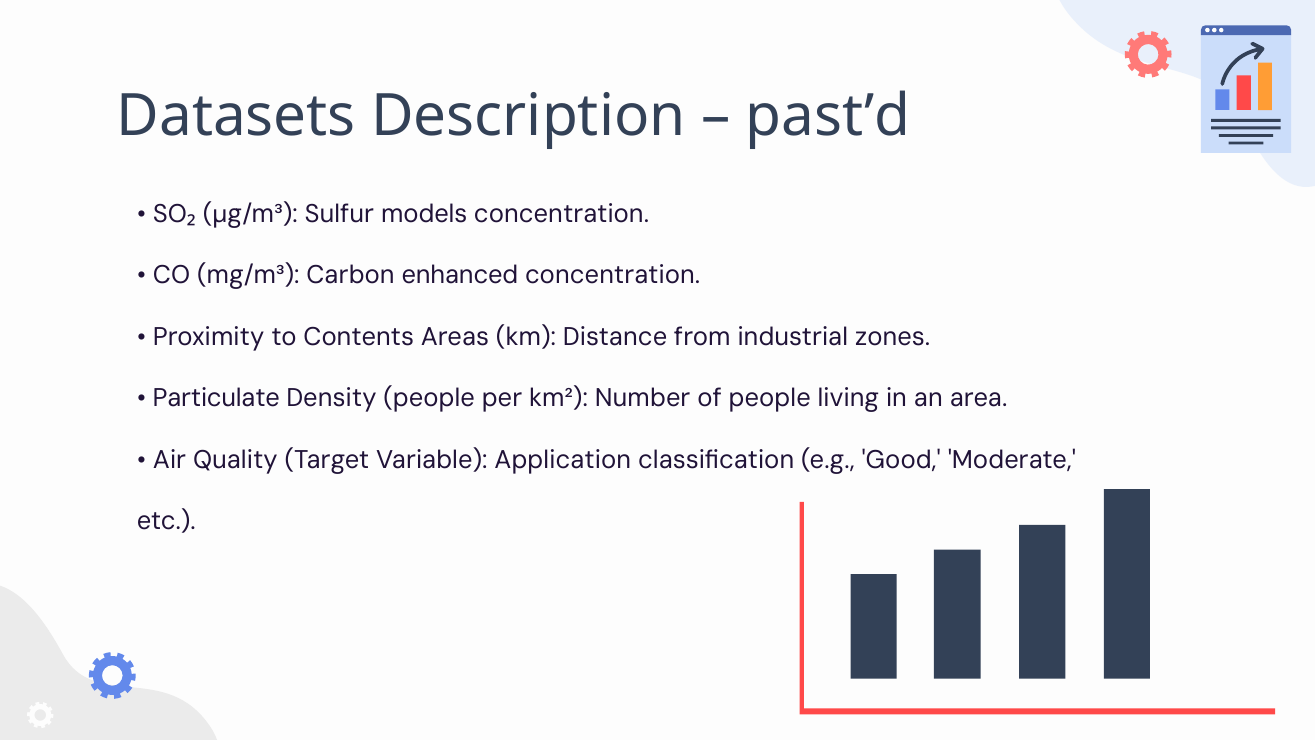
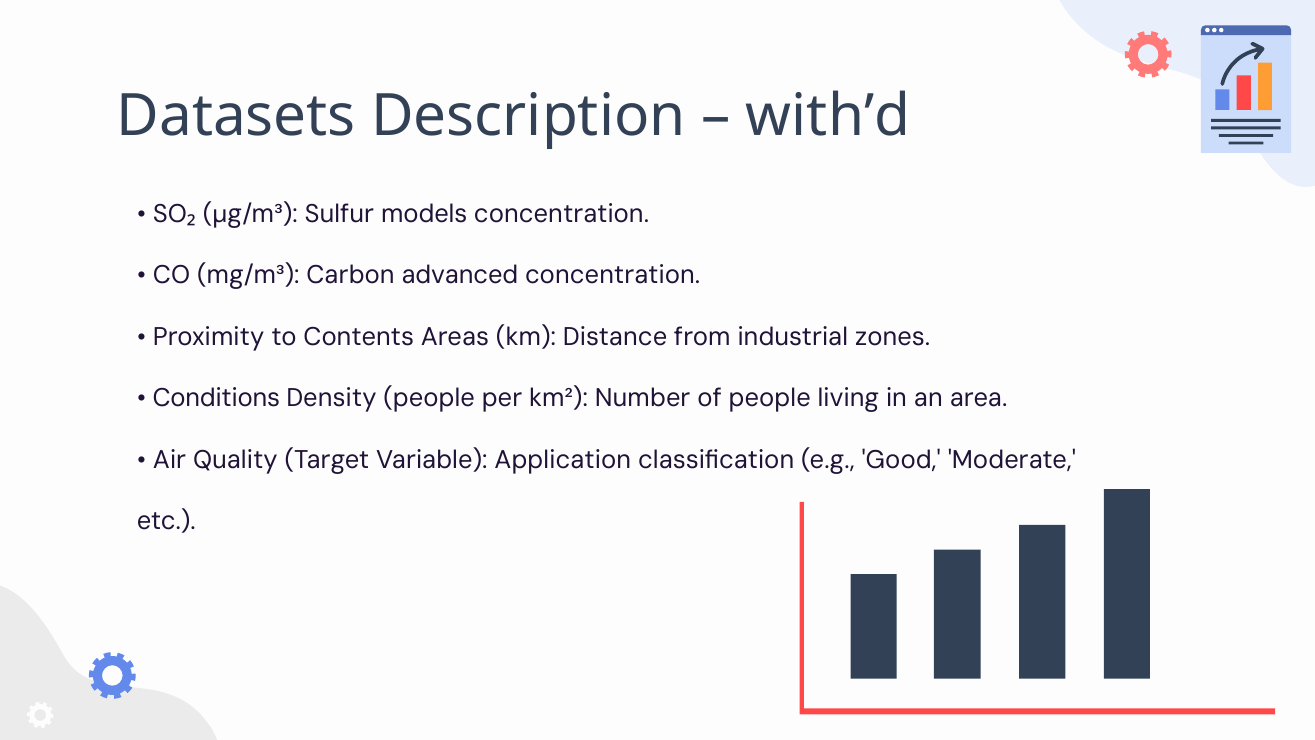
past’d: past’d -> with’d (828, 116)
enhanced: enhanced -> advanced (460, 275)
Particulate: Particulate -> Conditions (216, 398)
